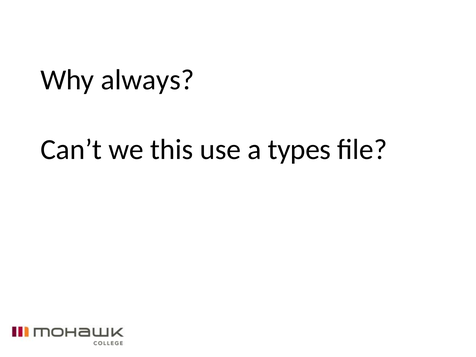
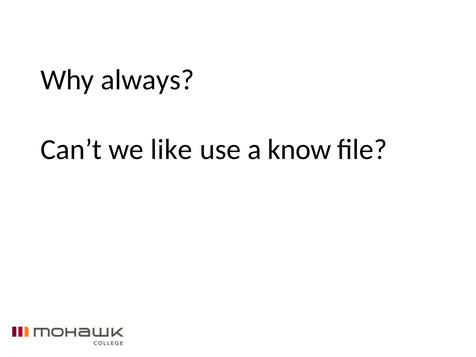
this: this -> like (172, 150)
types: types -> know (299, 150)
